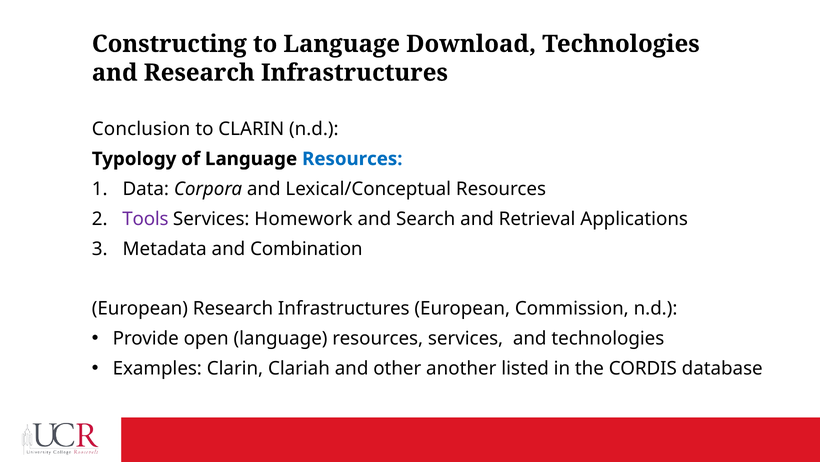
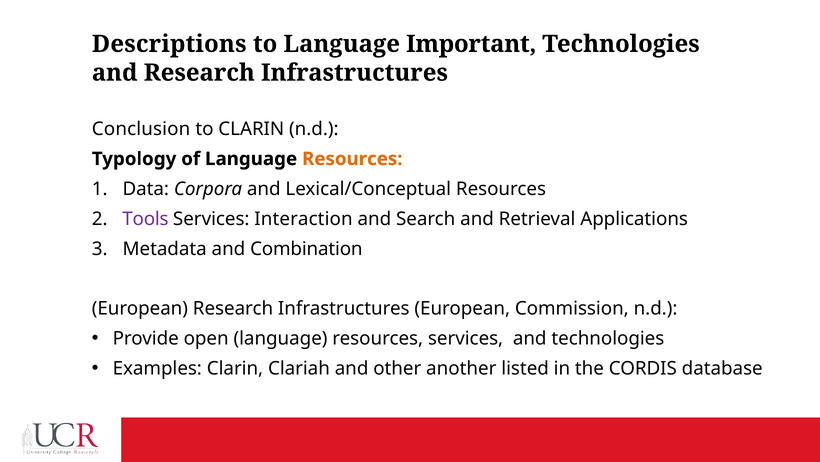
Constructing: Constructing -> Descriptions (169, 44)
Download: Download -> Important (471, 44)
Resources colour: blue -> orange (352, 159)
Homework: Homework -> Interaction (304, 218)
